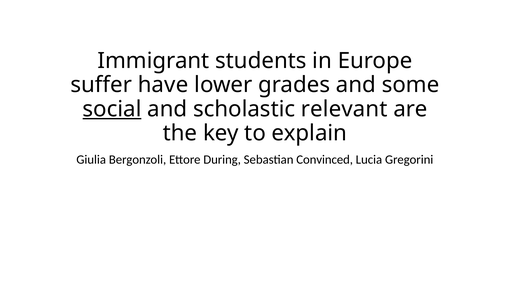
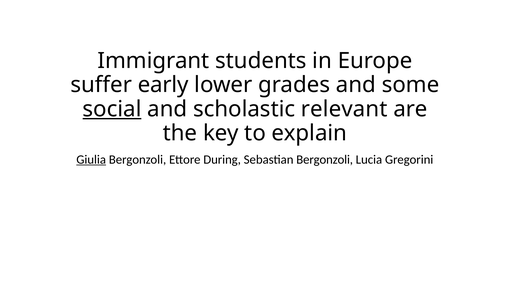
have: have -> early (163, 85)
Giulia underline: none -> present (91, 159)
Sebastian Convinced: Convinced -> Bergonzoli (325, 159)
